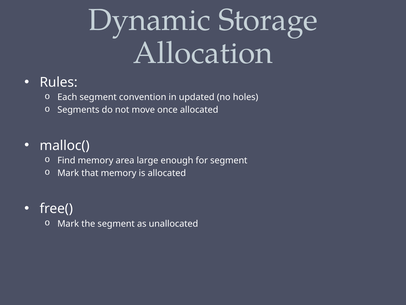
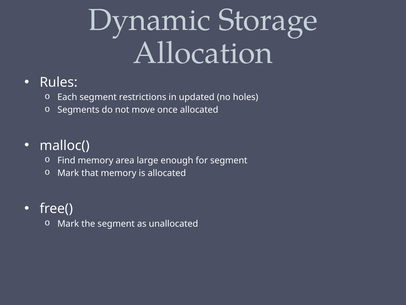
convention: convention -> restrictions (143, 97)
